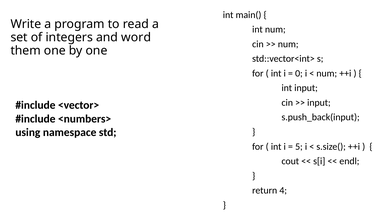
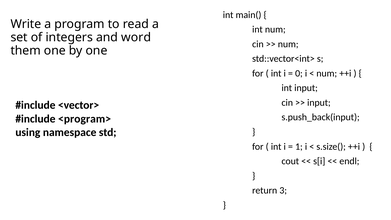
<numbers>: <numbers> -> <program> (85, 119)
5: 5 -> 1 (299, 146)
4: 4 -> 3 (283, 190)
